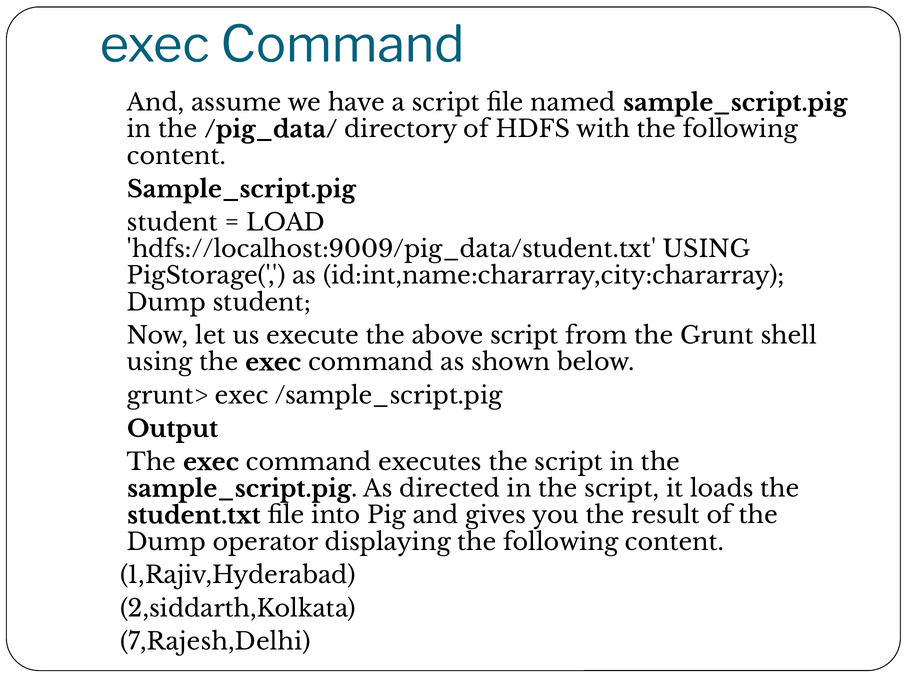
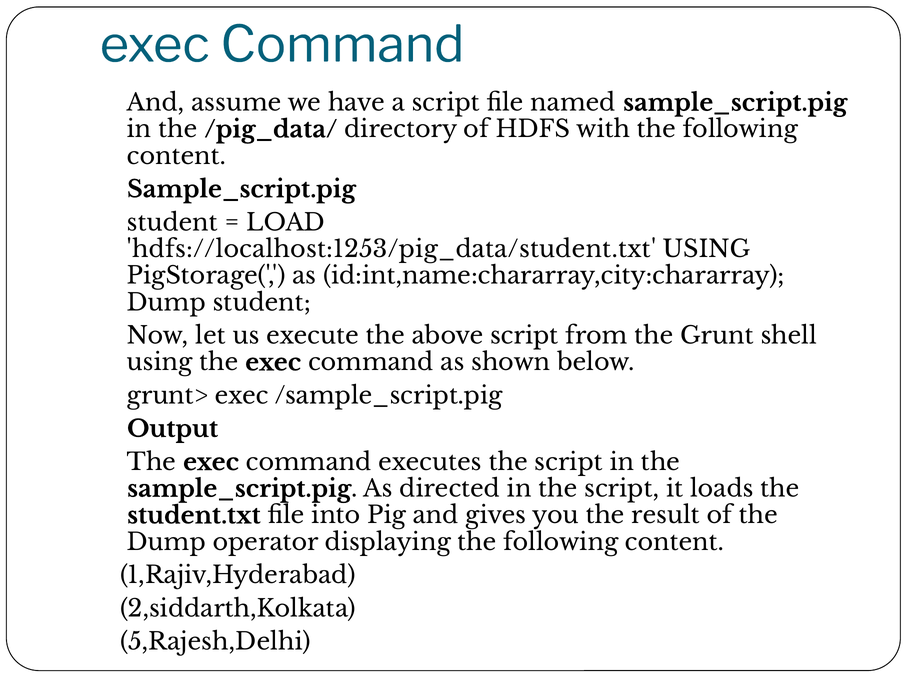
hdfs://localhost:9009/pig_data/student.txt: hdfs://localhost:9009/pig_data/student.txt -> hdfs://localhost:1253/pig_data/student.txt (392, 249)
7,Rajesh,Delhi: 7,Rajesh,Delhi -> 5,Rajesh,Delhi (215, 642)
